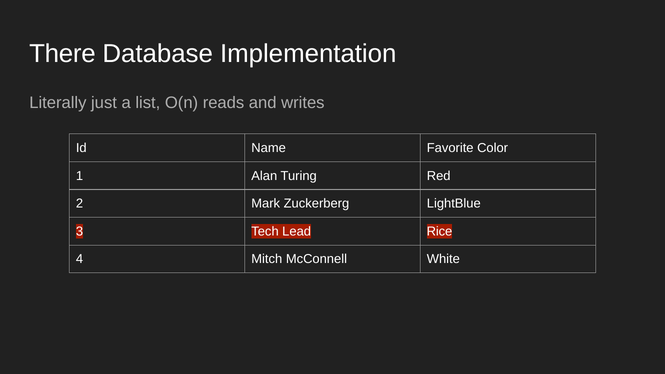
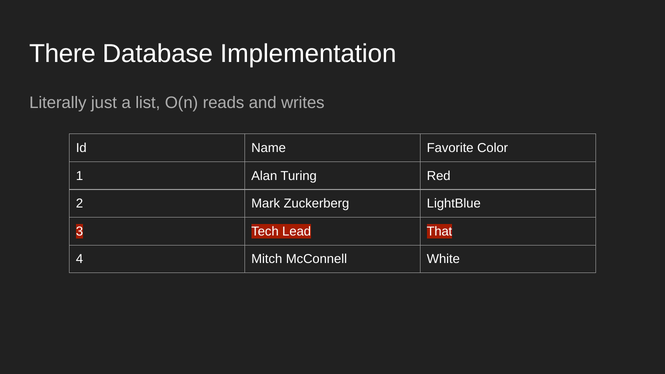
Rice: Rice -> That (439, 231)
